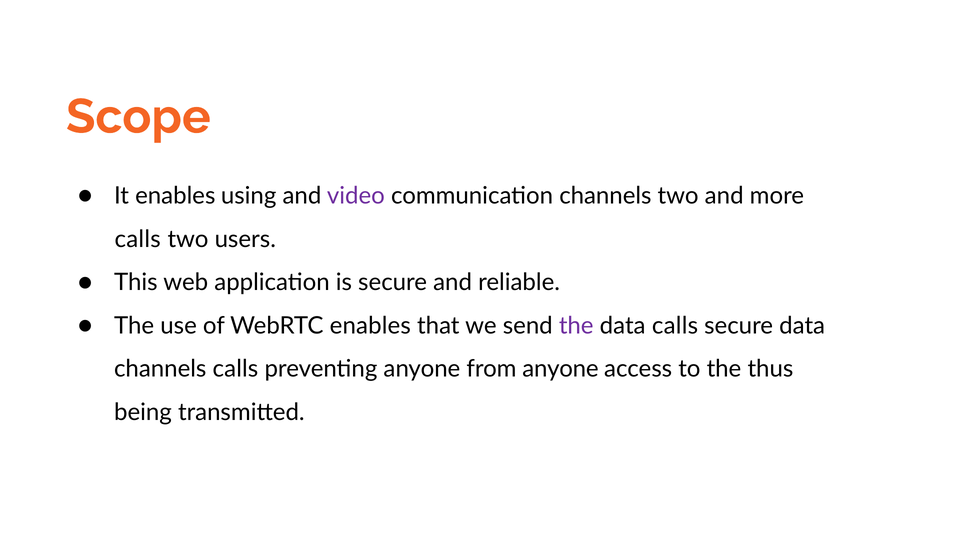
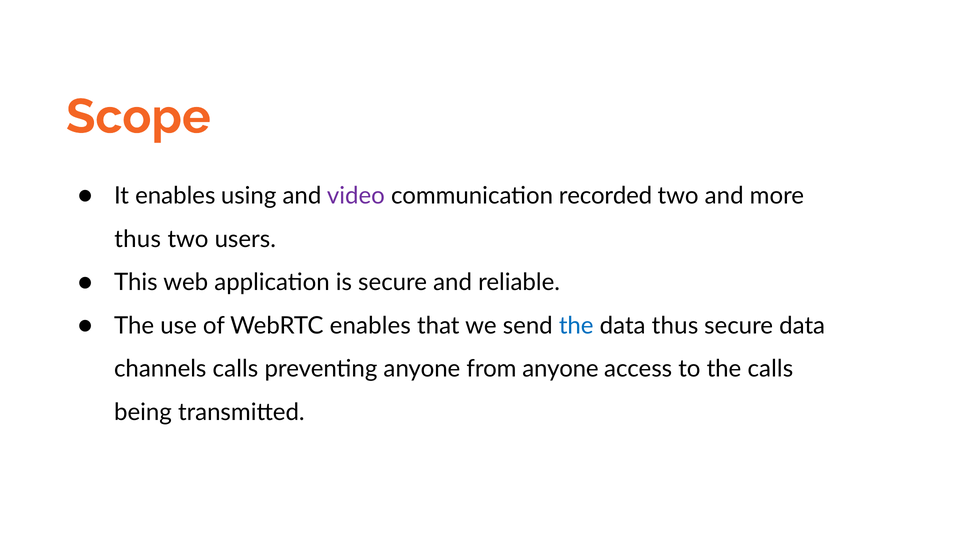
communication channels: channels -> recorded (605, 196)
calls: calls -> thus (138, 239)
the colour: purple -> blue (576, 326)
data calls: calls -> thus (675, 326)
the thus: thus -> calls (770, 369)
